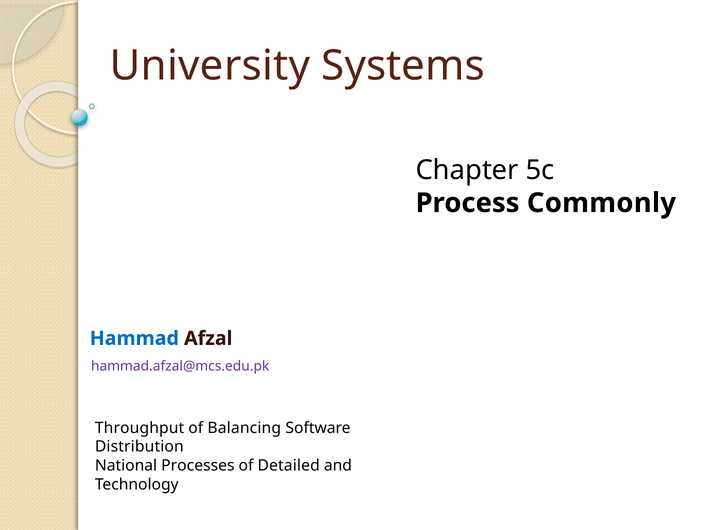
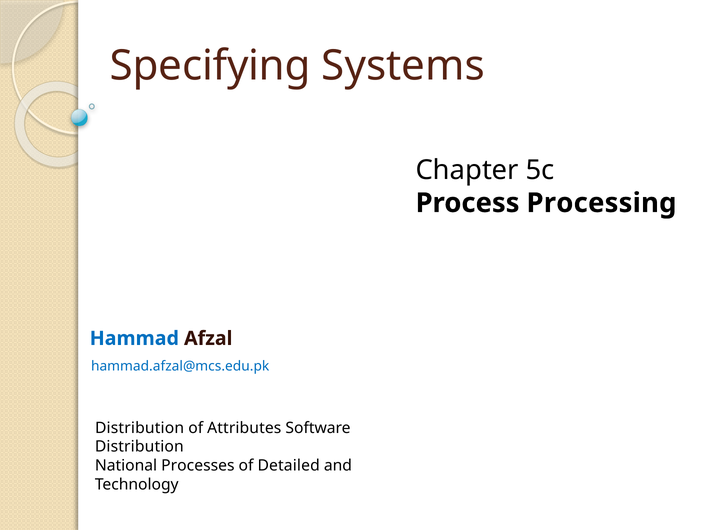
University: University -> Specifying (210, 66)
Commonly: Commonly -> Processing (601, 203)
hammad.afzal@mcs.edu.pk colour: purple -> blue (180, 366)
Throughput: Throughput -> Distribution (140, 428)
Balancing: Balancing -> Attributes (244, 428)
